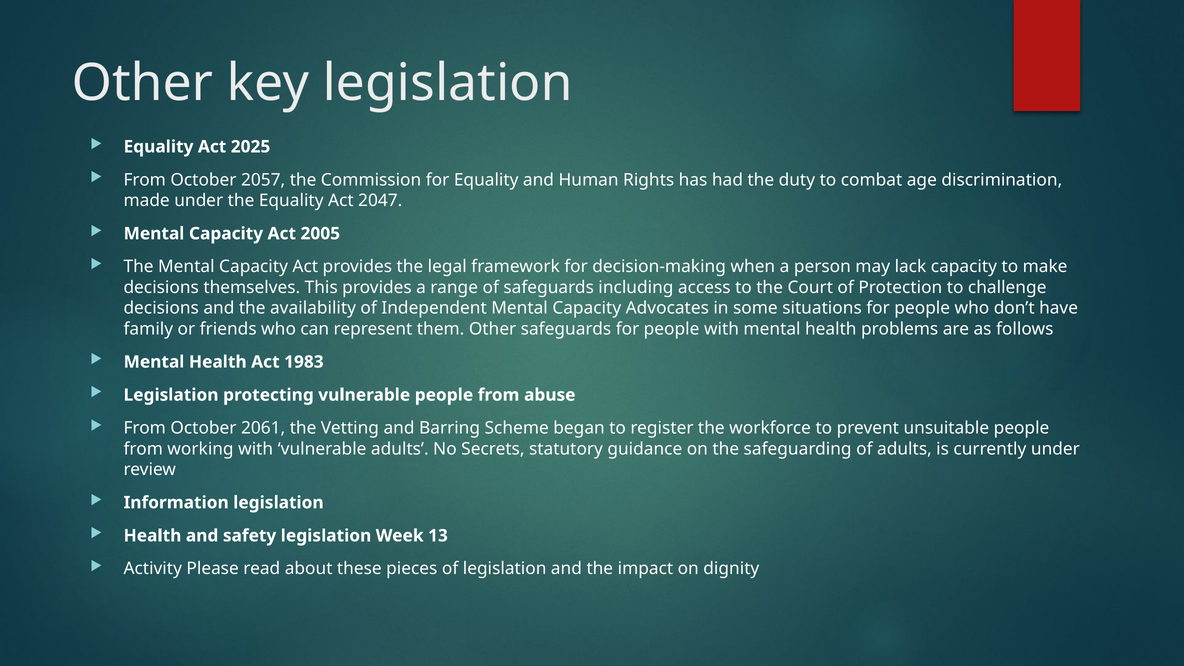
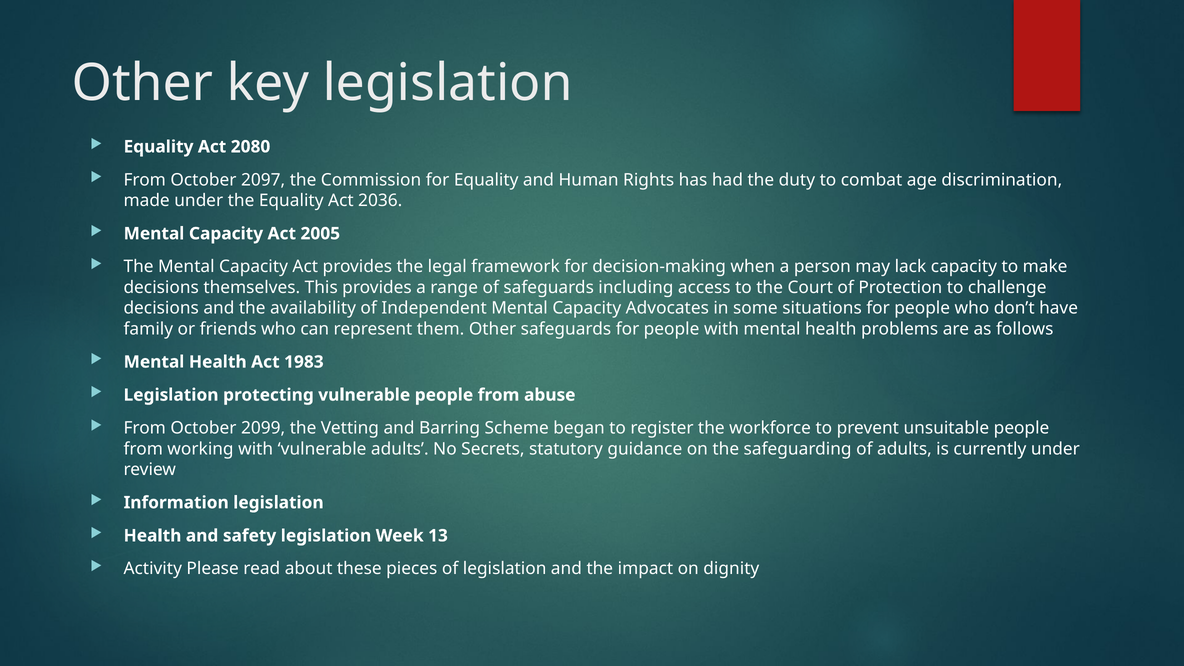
2025: 2025 -> 2080 (251, 147)
2057: 2057 -> 2097 (263, 180)
2047: 2047 -> 2036 (380, 201)
2061: 2061 -> 2099 (263, 428)
